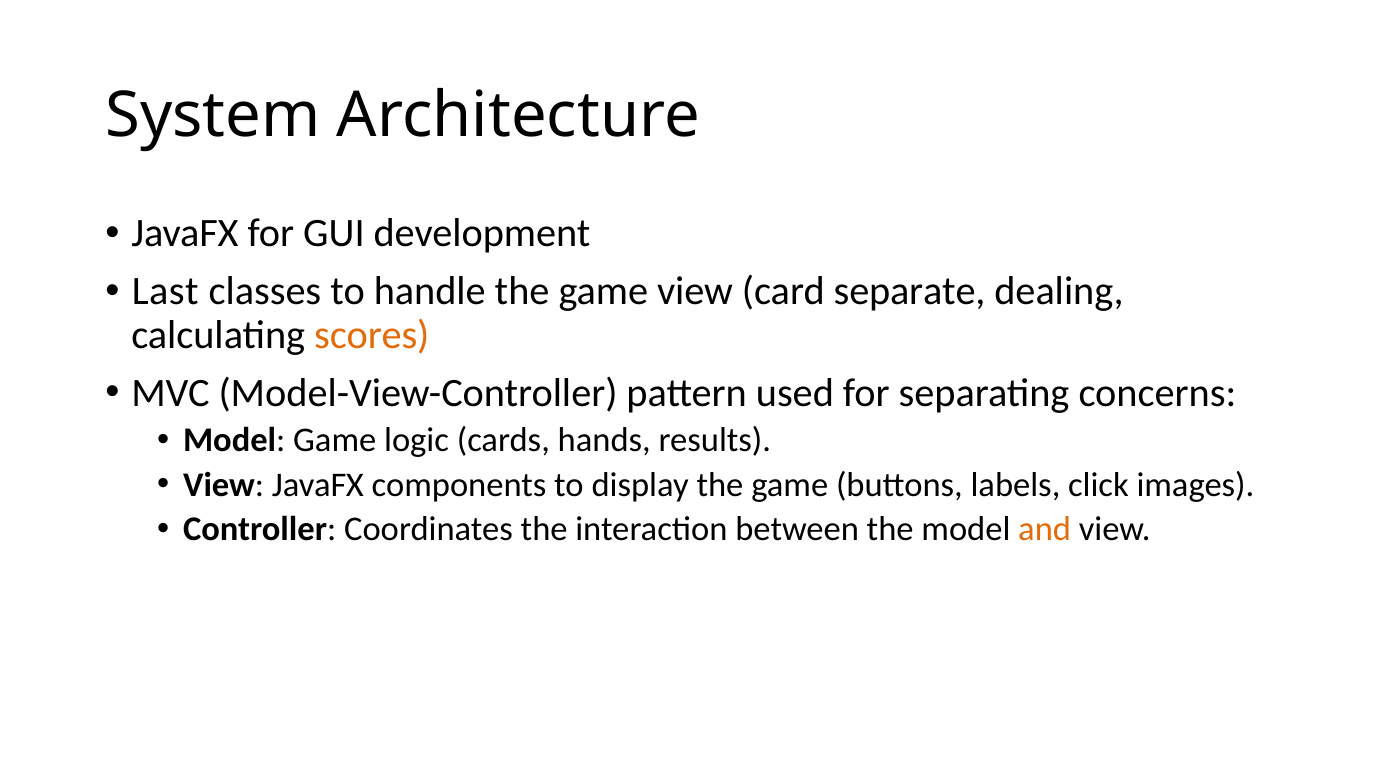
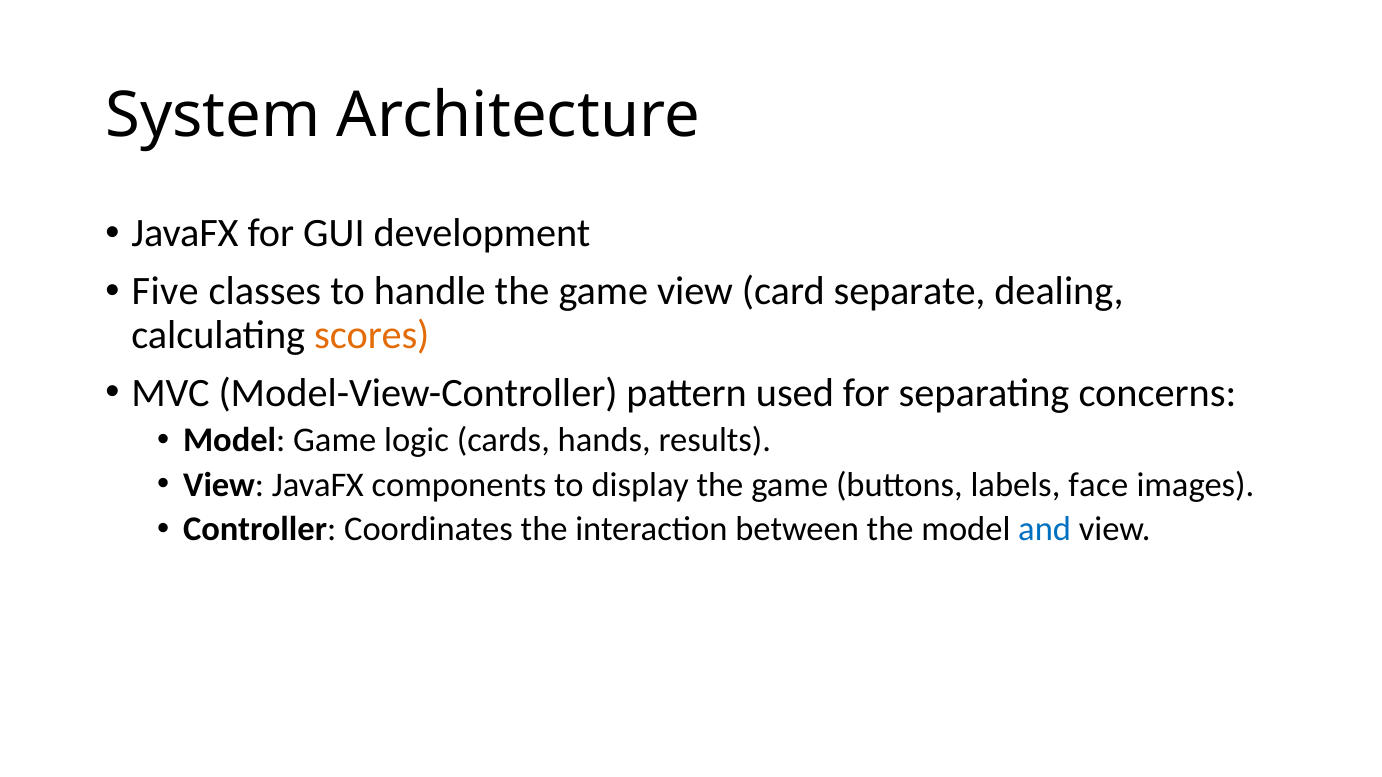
Last: Last -> Five (165, 292)
click: click -> face (1098, 485)
and colour: orange -> blue (1045, 530)
